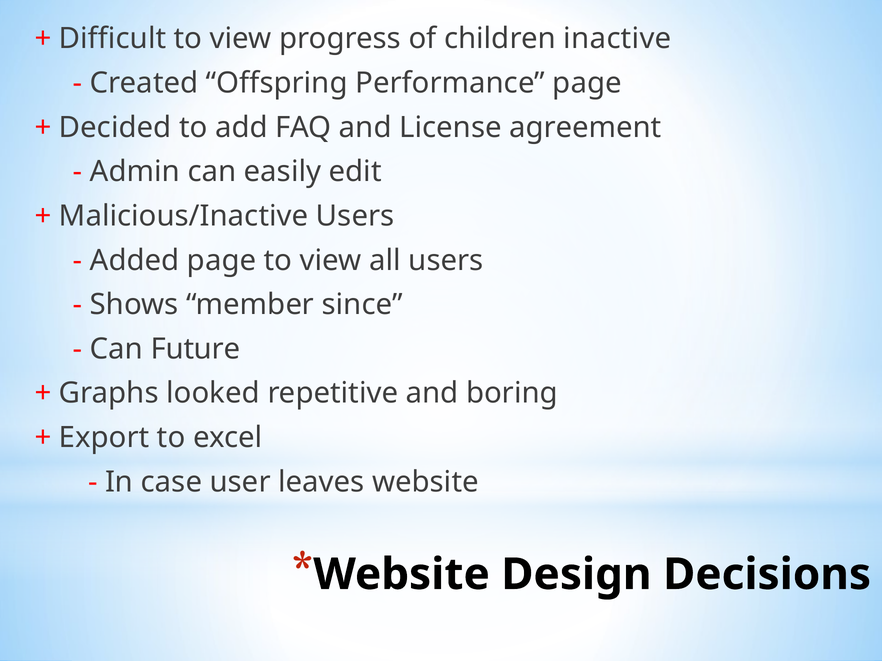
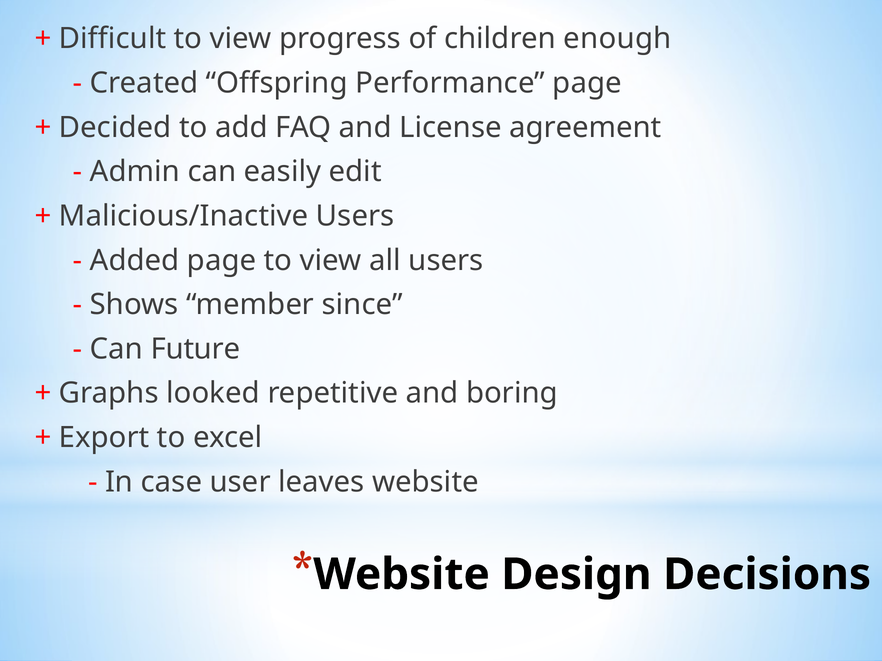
inactive: inactive -> enough (618, 39)
